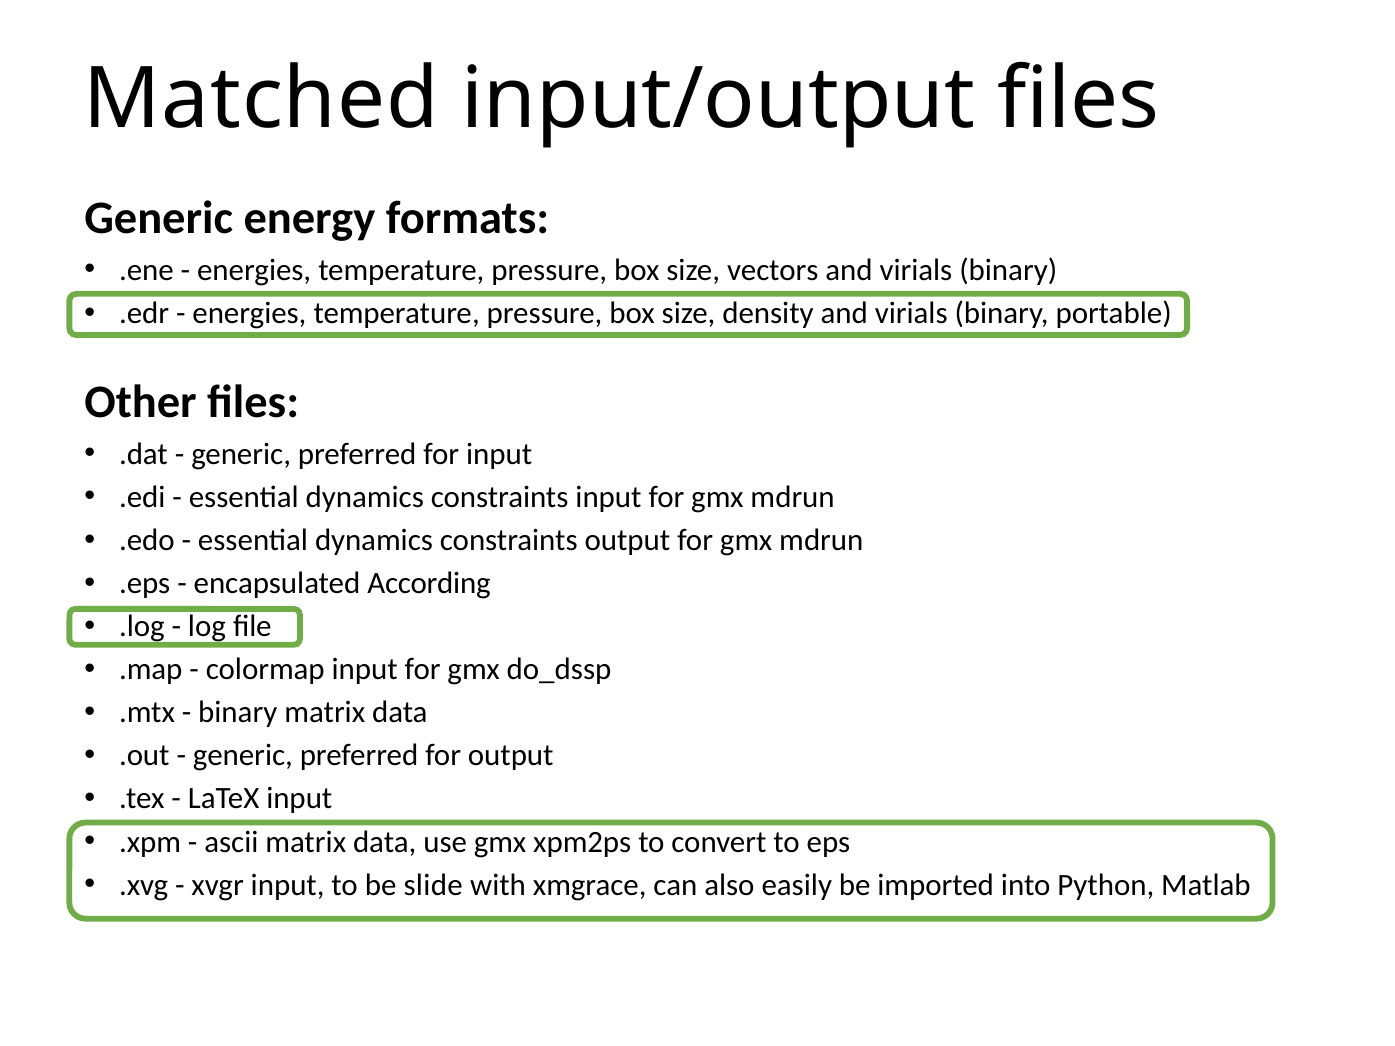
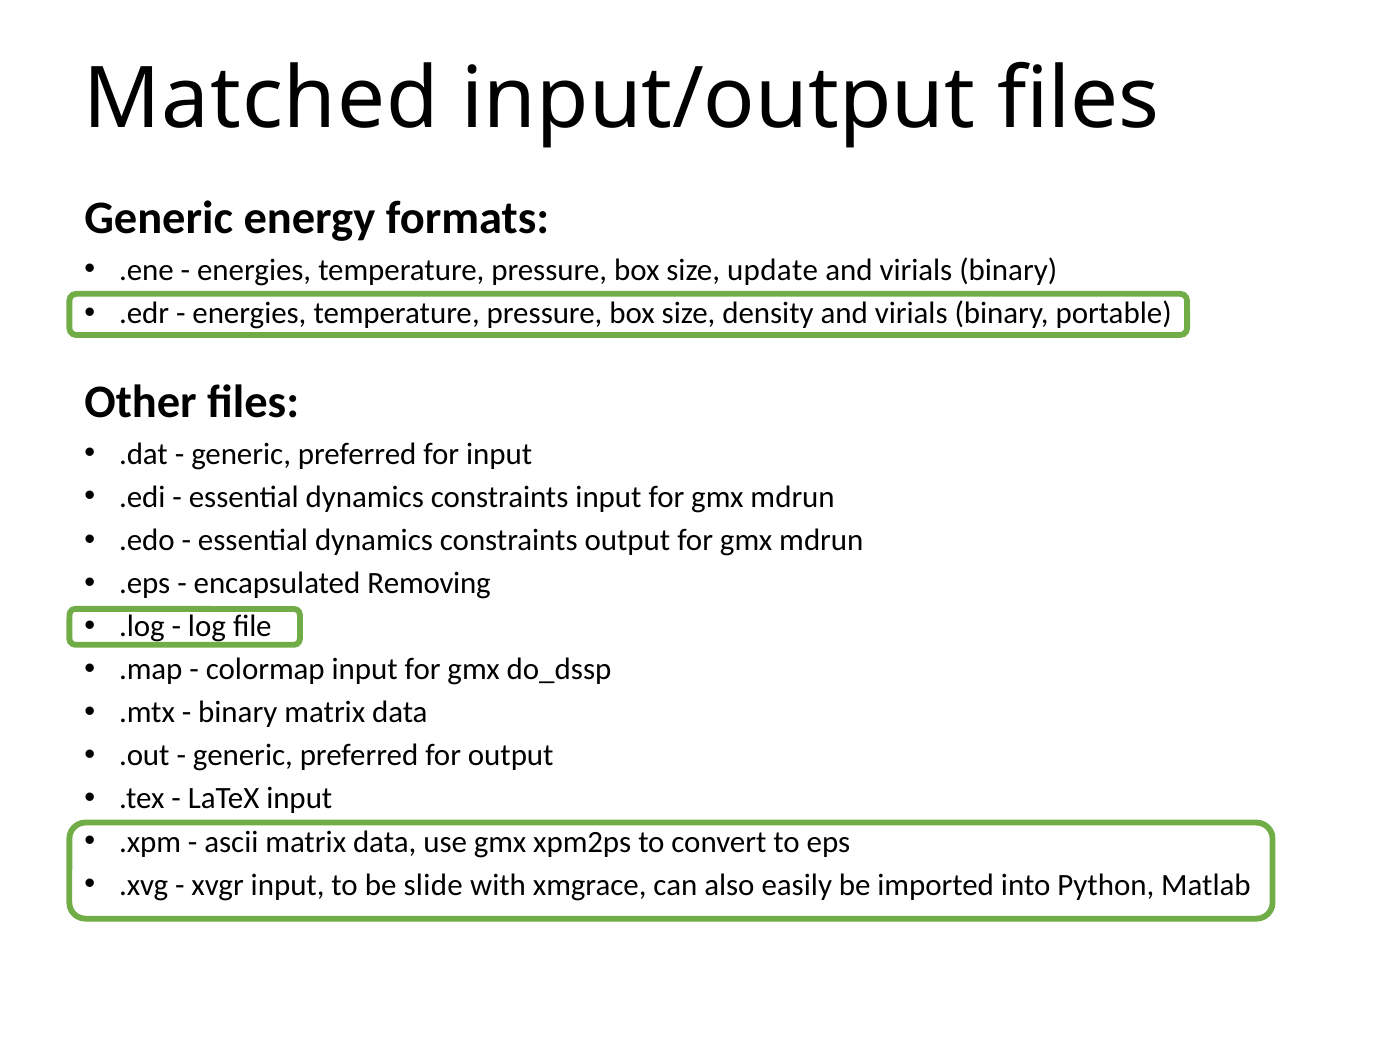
vectors: vectors -> update (773, 270)
According: According -> Removing (429, 583)
